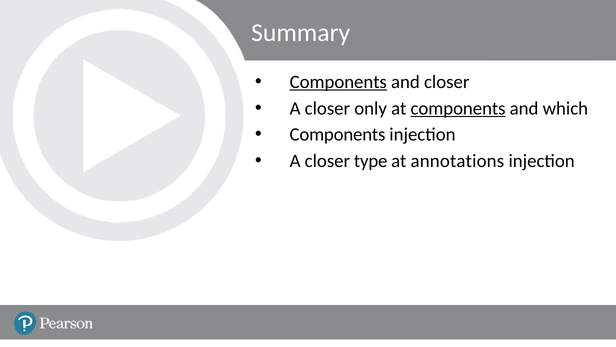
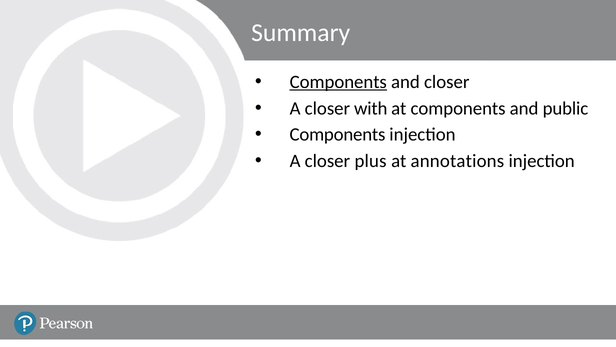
only: only -> with (371, 108)
components underline: present -> none (458, 108)
which: which -> public (565, 108)
type: type -> plus (371, 161)
